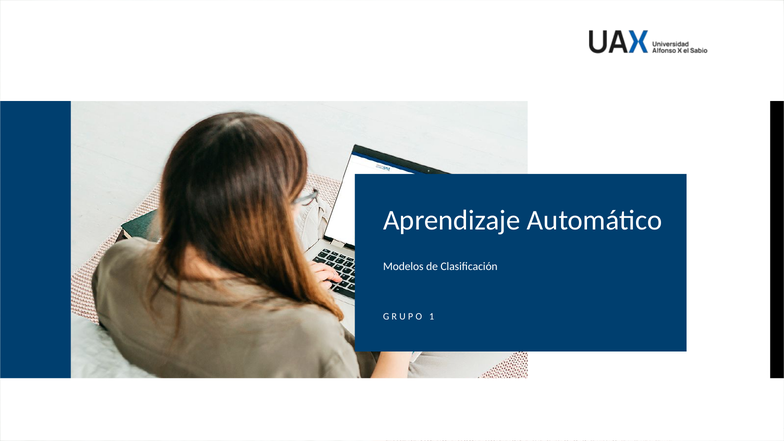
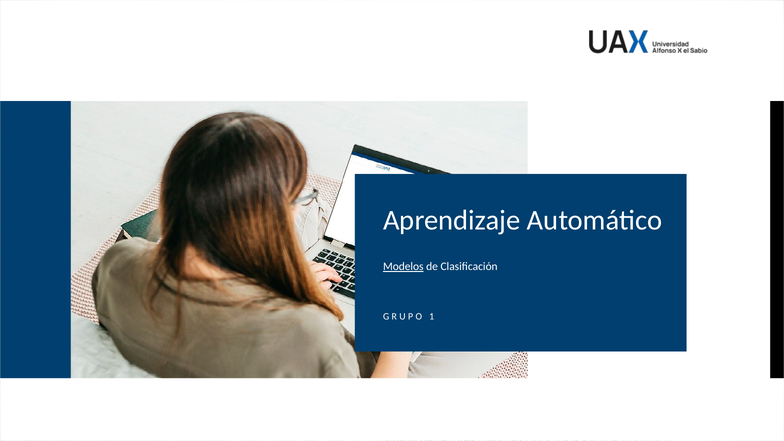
Modelos underline: none -> present (403, 267)
